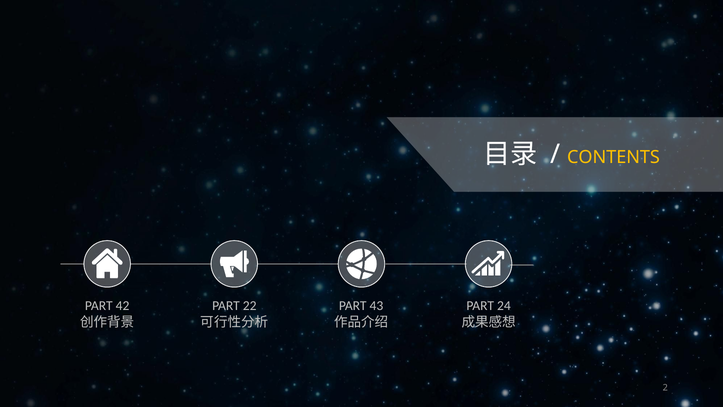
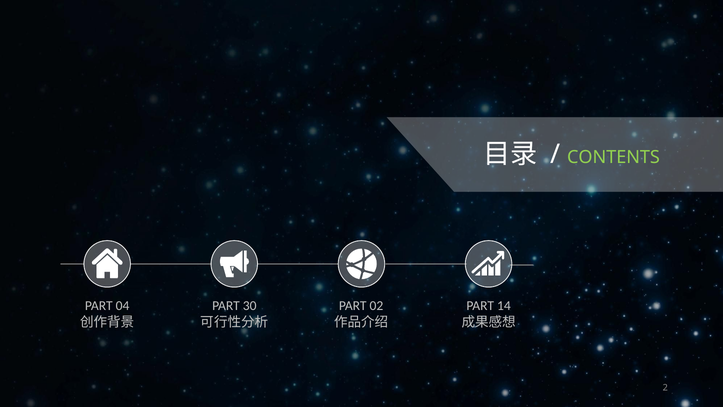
CONTENTS colour: yellow -> light green (613, 157)
42: 42 -> 04 (123, 306)
22: 22 -> 30 (250, 306)
43: 43 -> 02 (376, 306)
24: 24 -> 14 (504, 306)
